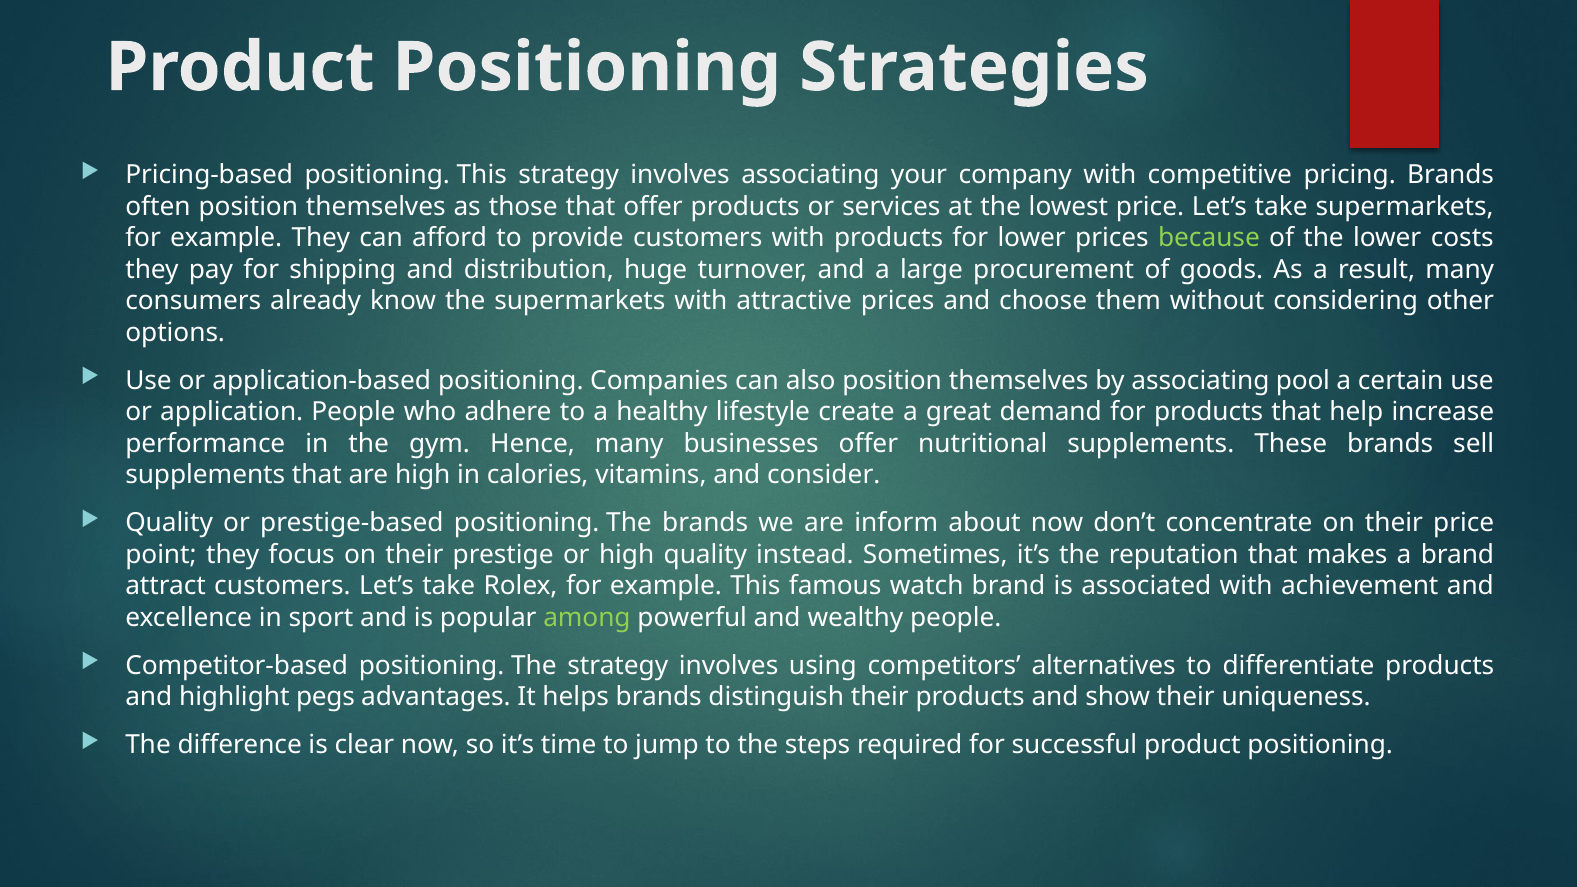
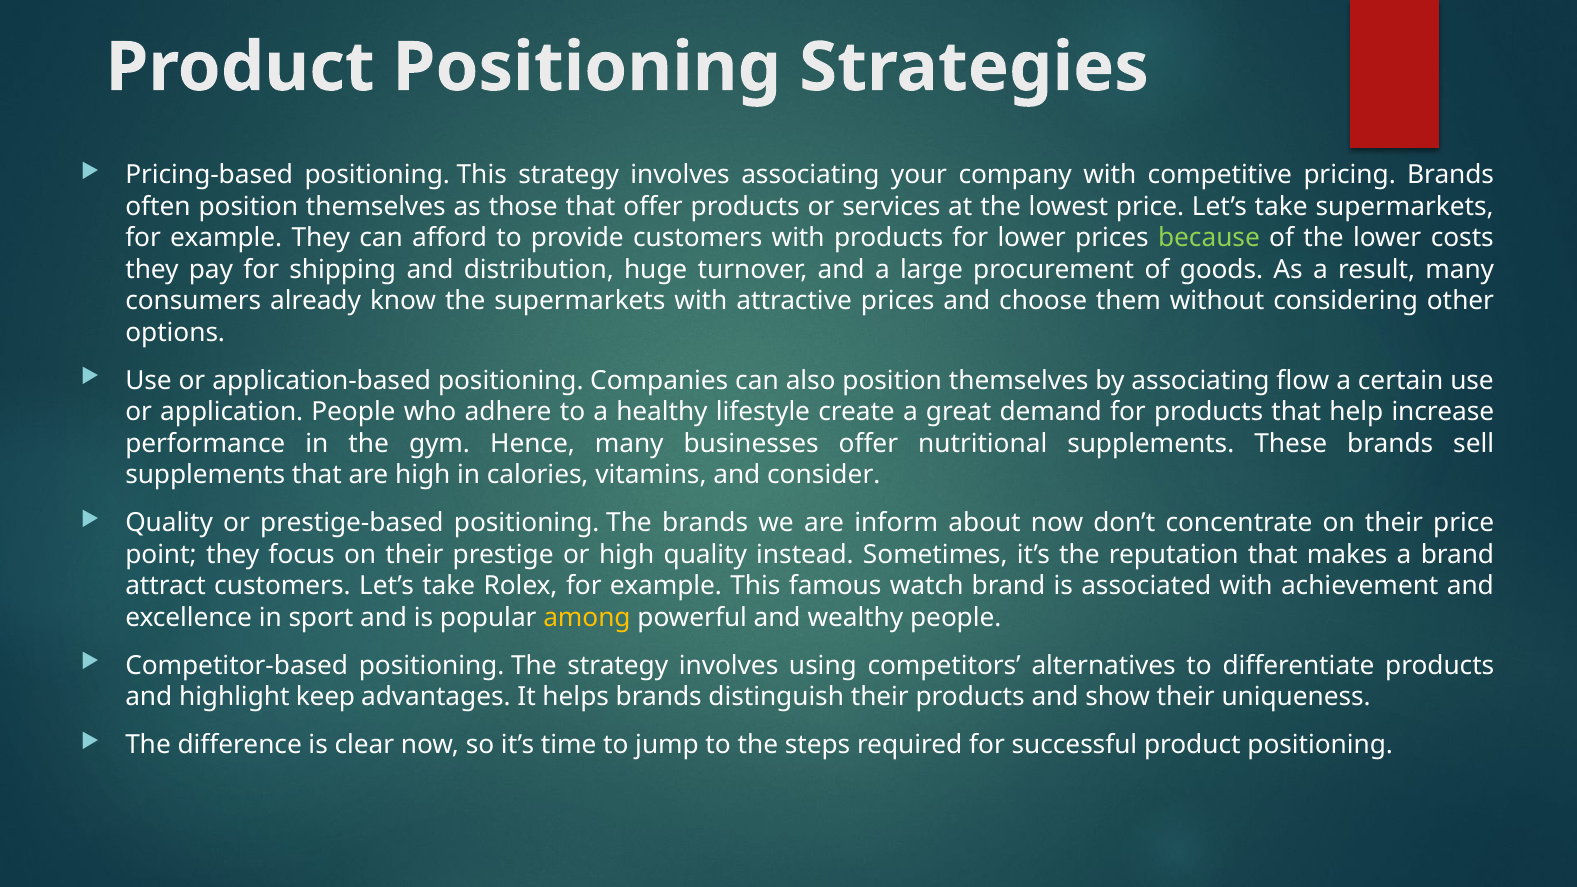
pool: pool -> flow (1303, 381)
among colour: light green -> yellow (587, 618)
pegs: pegs -> keep (325, 697)
